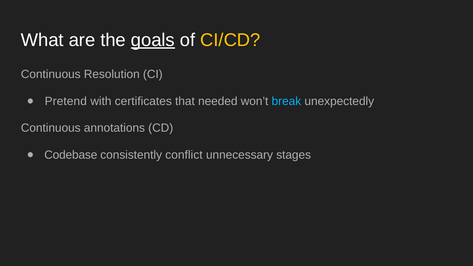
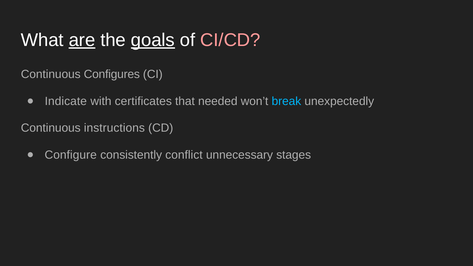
are underline: none -> present (82, 40)
CI/CD colour: yellow -> pink (230, 40)
Resolution: Resolution -> Configures (112, 74)
Pretend: Pretend -> Indicate (66, 101)
annotations: annotations -> instructions (114, 128)
Codebase: Codebase -> Configure (71, 155)
